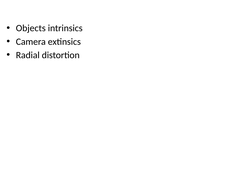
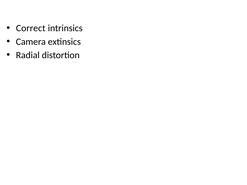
Objects: Objects -> Correct (31, 28)
